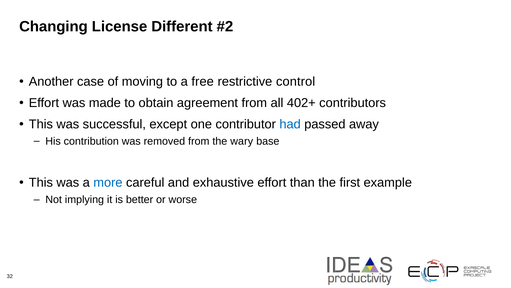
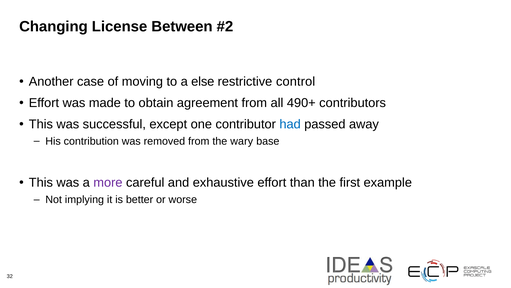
Different: Different -> Between (182, 26)
free: free -> else (203, 82)
402+: 402+ -> 490+ (301, 103)
more colour: blue -> purple (108, 182)
